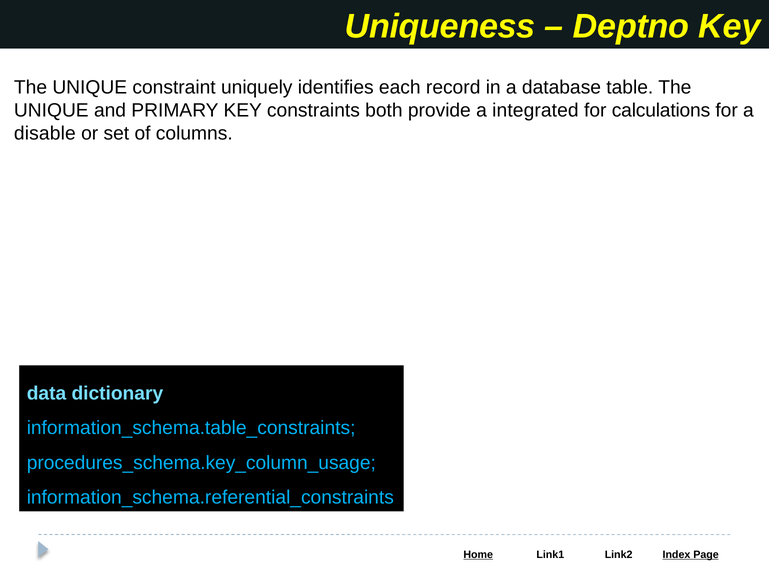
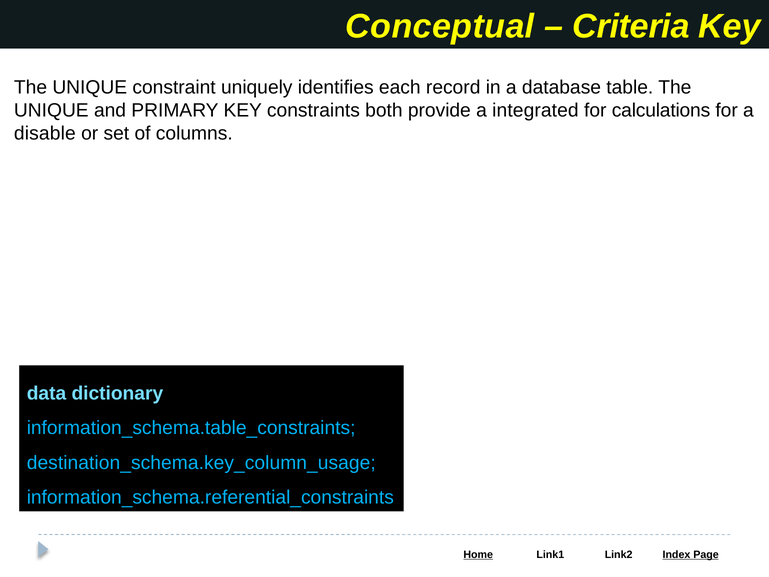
Uniqueness: Uniqueness -> Conceptual (440, 27)
Deptno: Deptno -> Criteria (631, 27)
procedures_schema.key_column_usage: procedures_schema.key_column_usage -> destination_schema.key_column_usage (201, 463)
